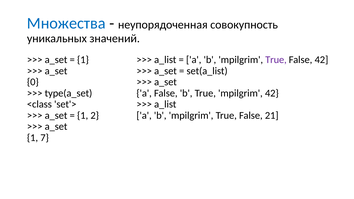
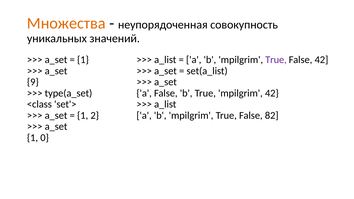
Множества colour: blue -> orange (66, 23)
0: 0 -> 9 (33, 82)
21: 21 -> 82 (272, 115)
7: 7 -> 0 (45, 138)
